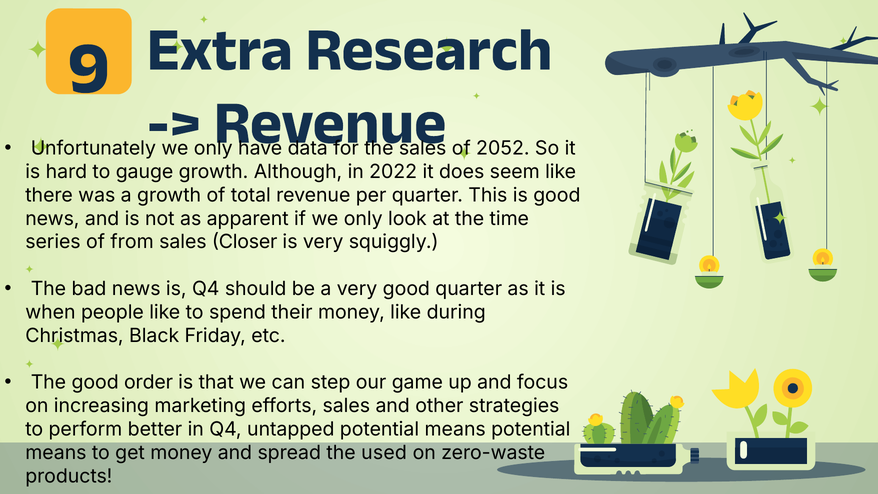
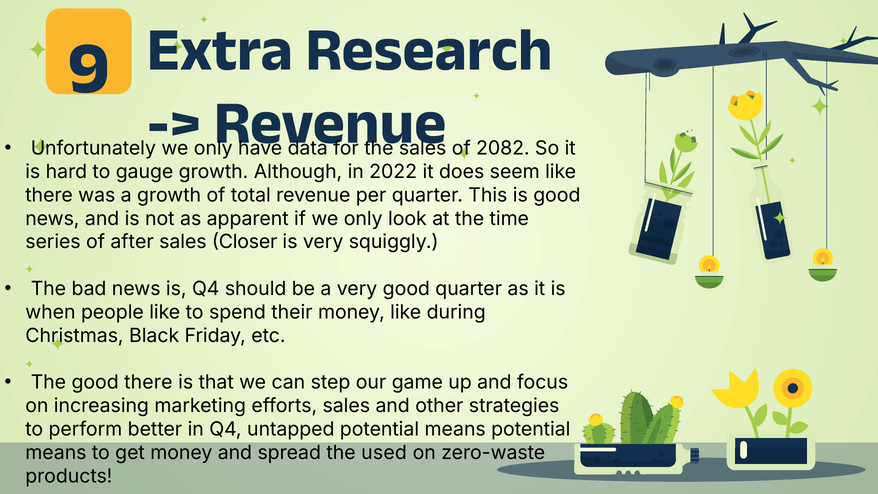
2052: 2052 -> 2082 (503, 148)
from: from -> after (132, 242)
good order: order -> there (148, 382)
